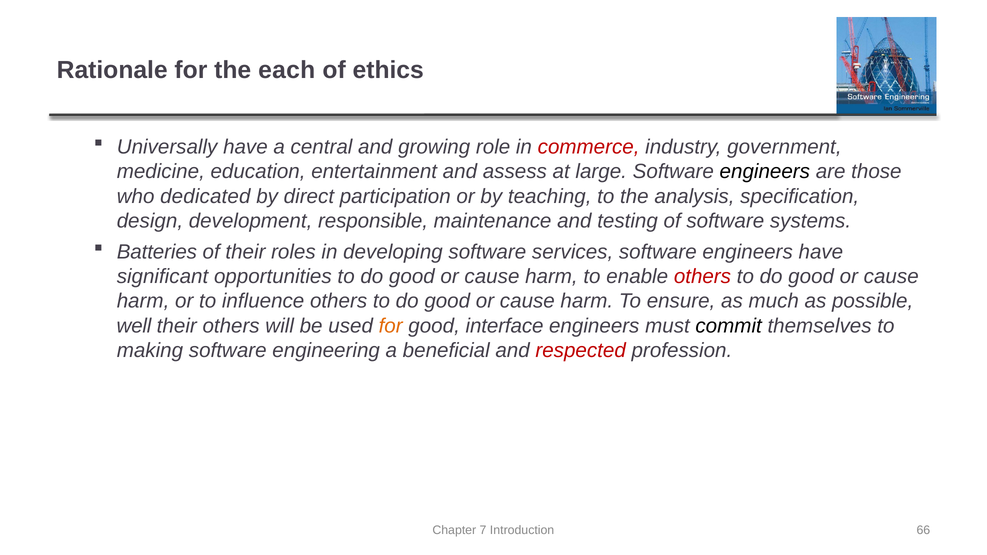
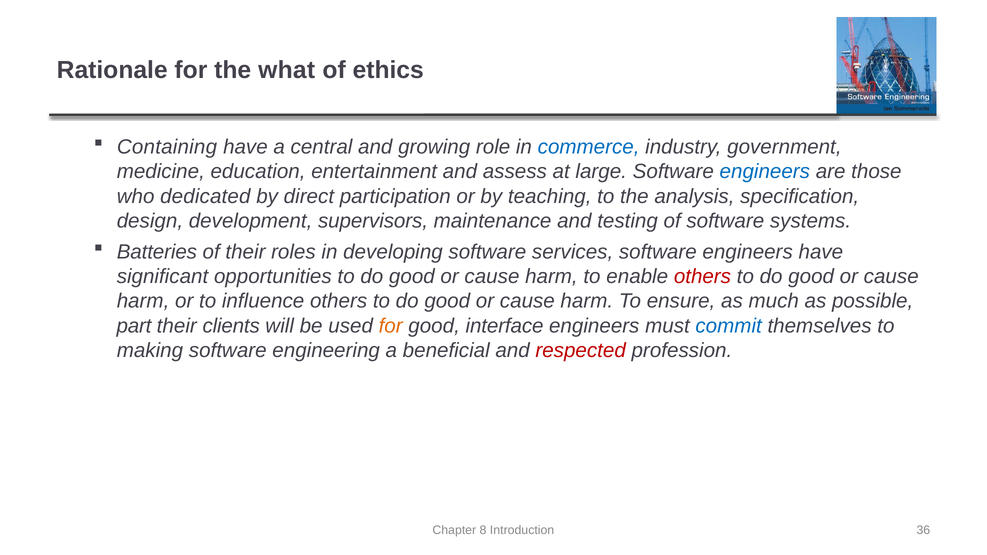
each: each -> what (287, 70)
Universally: Universally -> Containing (167, 147)
commerce colour: red -> blue (589, 147)
engineers colour: black -> blue (765, 172)
responsible: responsible -> supervisors (373, 221)
well: well -> part (134, 326)
their others: others -> clients (231, 326)
commit colour: black -> blue (729, 326)
7: 7 -> 8 (483, 530)
66: 66 -> 36 (923, 530)
